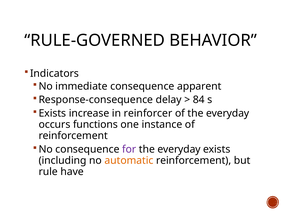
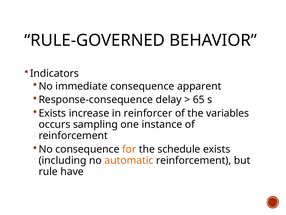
84: 84 -> 65 (199, 100)
of the everyday: everyday -> variables (228, 113)
functions: functions -> sampling (95, 124)
for colour: purple -> orange (129, 149)
everyday: everyday -> schedule (179, 149)
